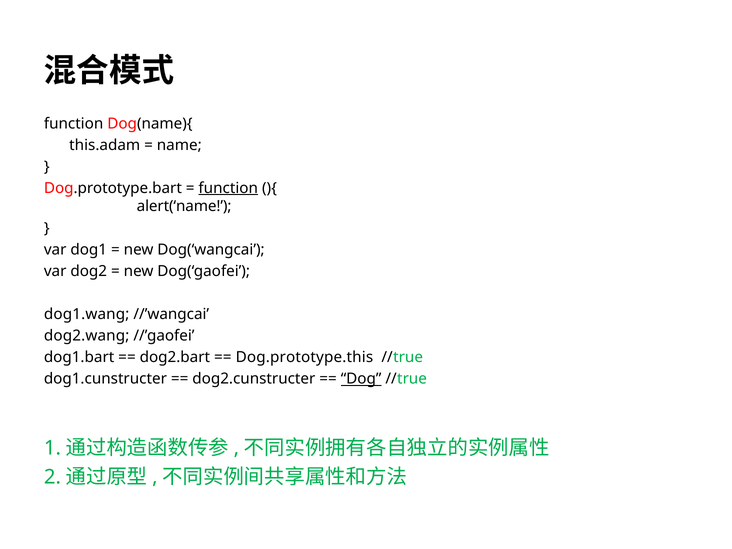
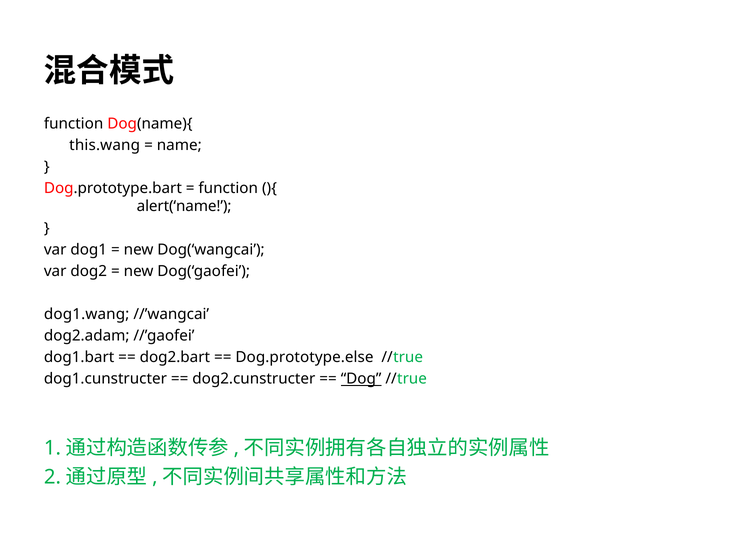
this.adam: this.adam -> this.wang (105, 145)
function underline: present -> none (228, 188)
dog2.wang: dog2.wang -> dog2.adam (87, 336)
Dog.prototype.this: Dog.prototype.this -> Dog.prototype.else (304, 357)
